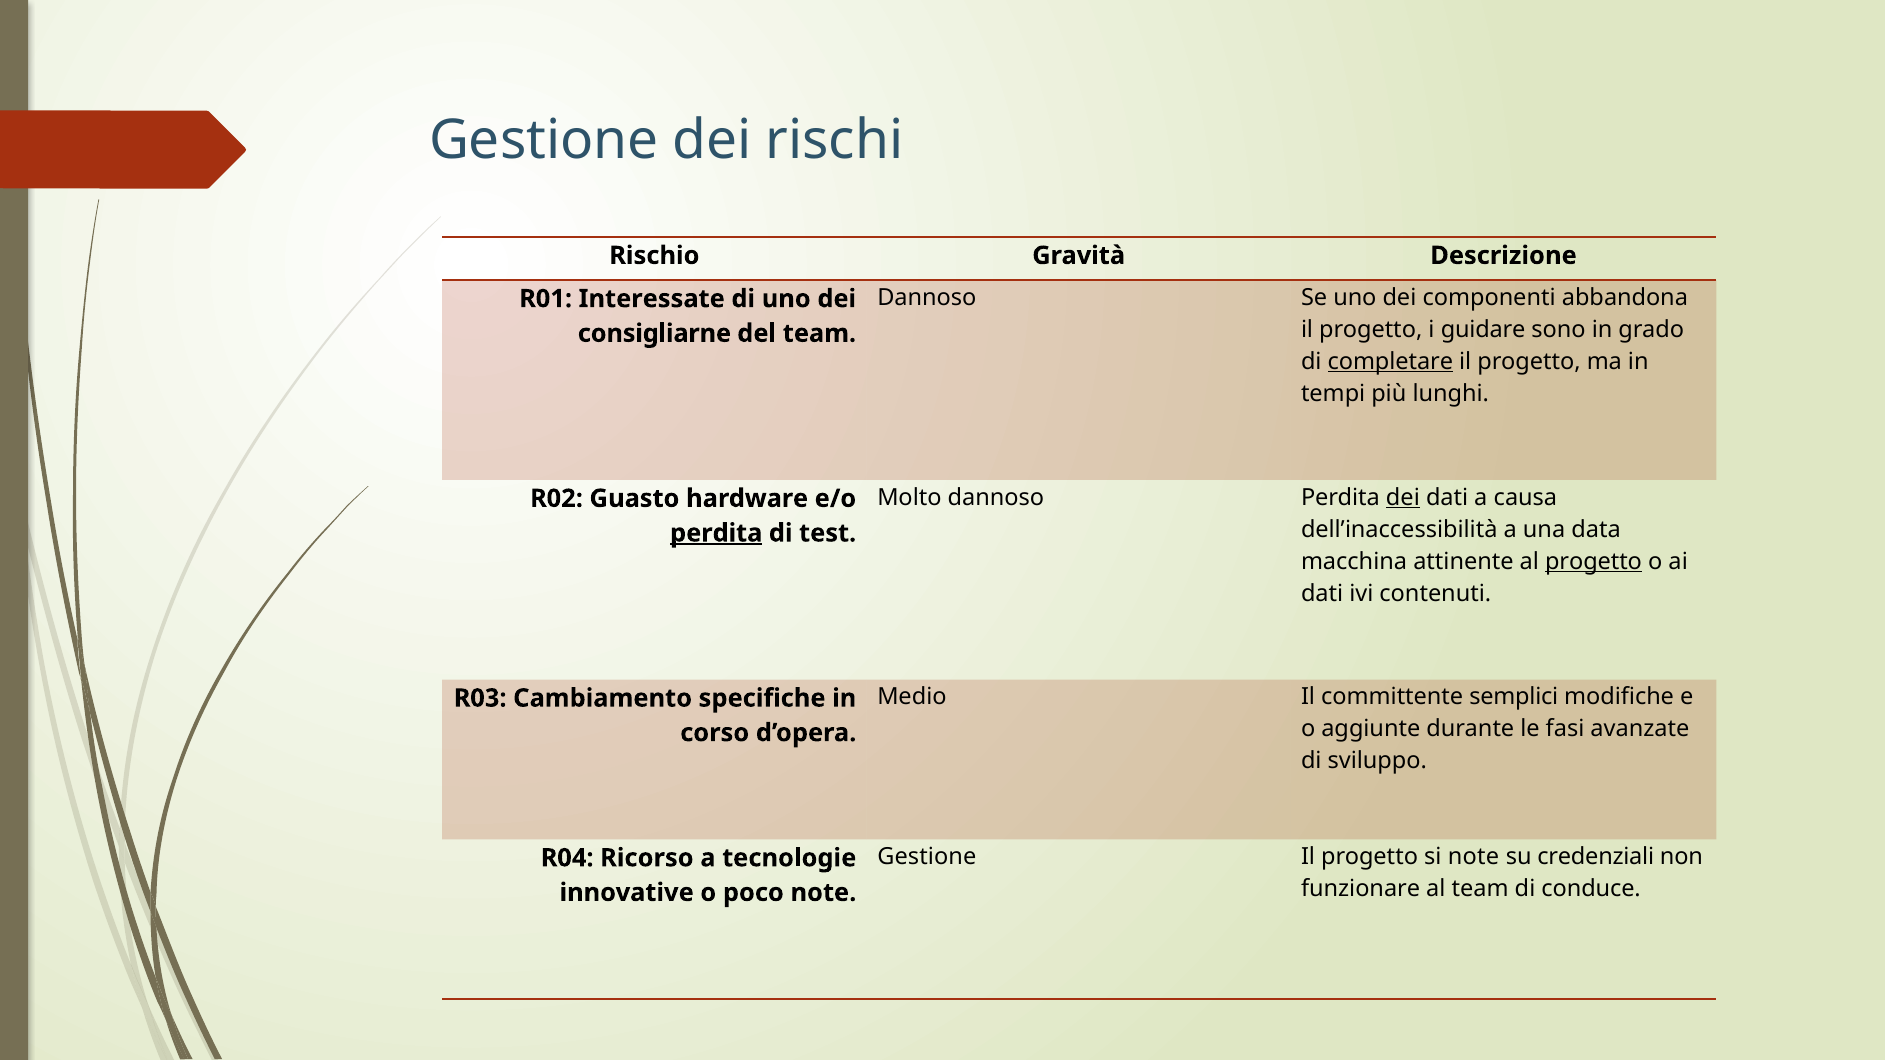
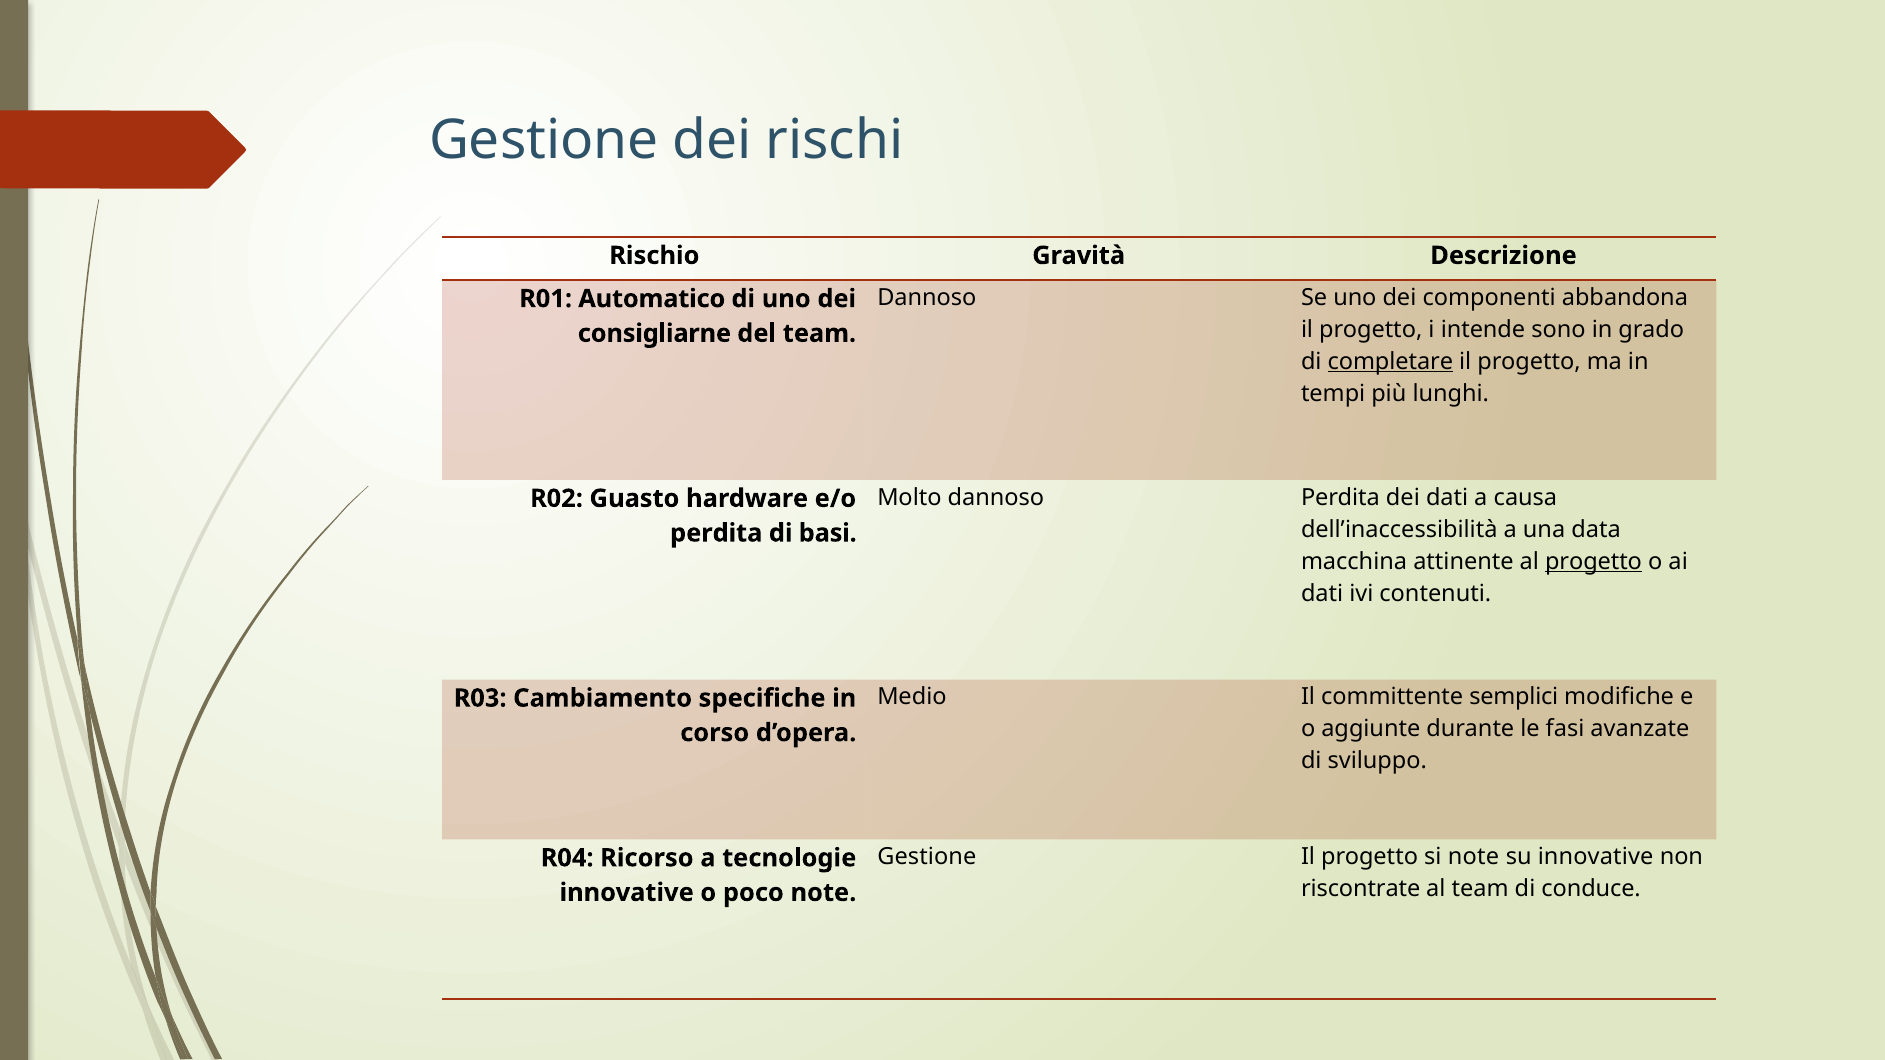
Interessate: Interessate -> Automatico (652, 299)
guidare: guidare -> intende (1483, 330)
dei underline: present -> none (1403, 497)
perdita underline: present -> none (716, 533)
test: test -> basi (828, 533)
su credenziali: credenziali -> innovative (1596, 857)
funzionare: funzionare -> riscontrate (1361, 889)
